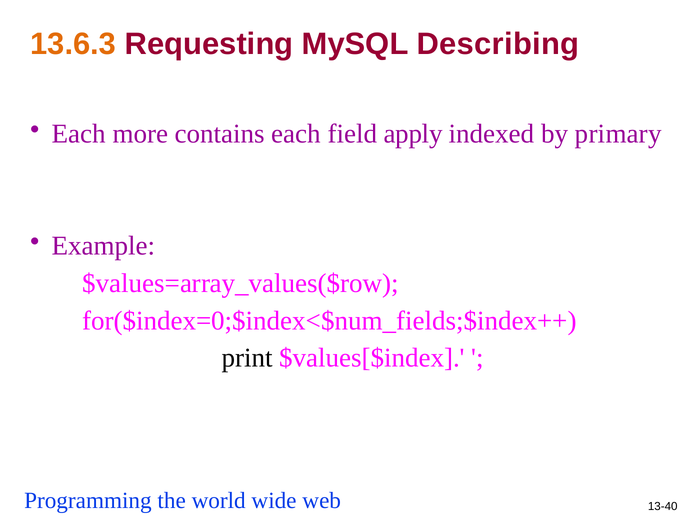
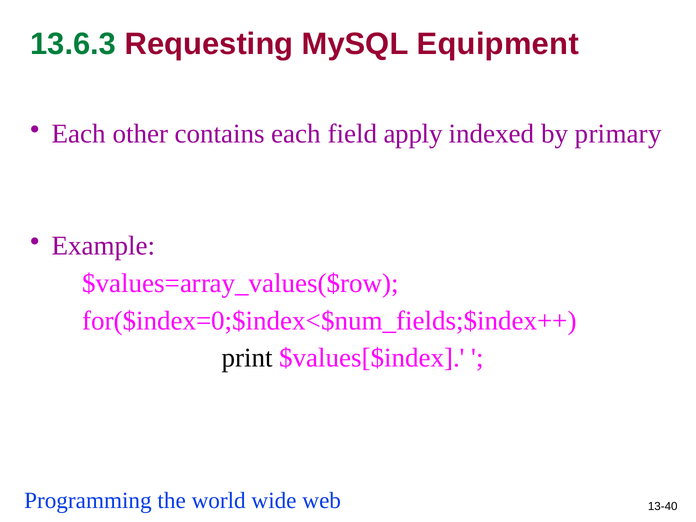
13.6.3 colour: orange -> green (73, 44)
Describing: Describing -> Equipment (498, 44)
more: more -> other (140, 134)
